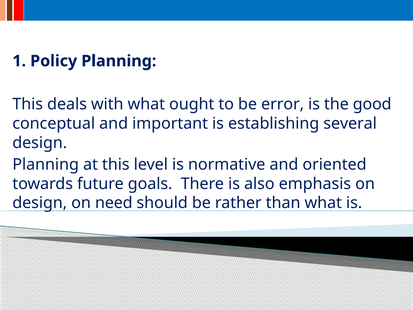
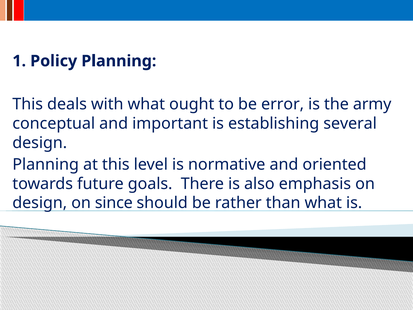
good: good -> army (372, 104)
need: need -> since (114, 203)
